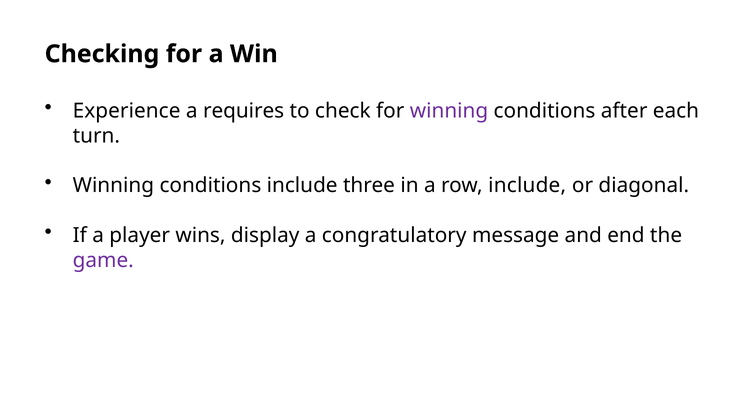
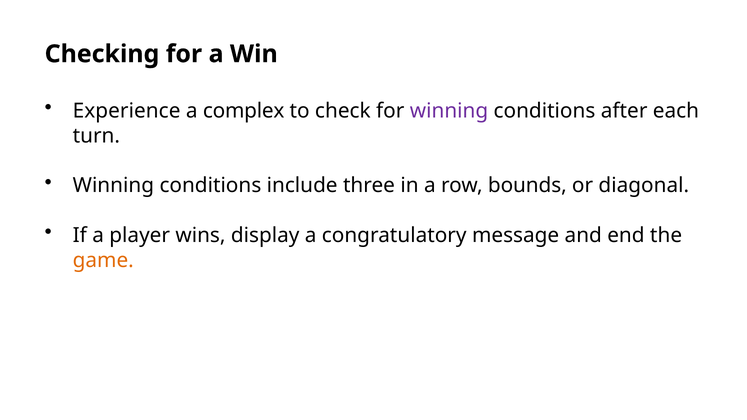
requires: requires -> complex (244, 111)
row include: include -> bounds (527, 186)
game colour: purple -> orange (103, 260)
